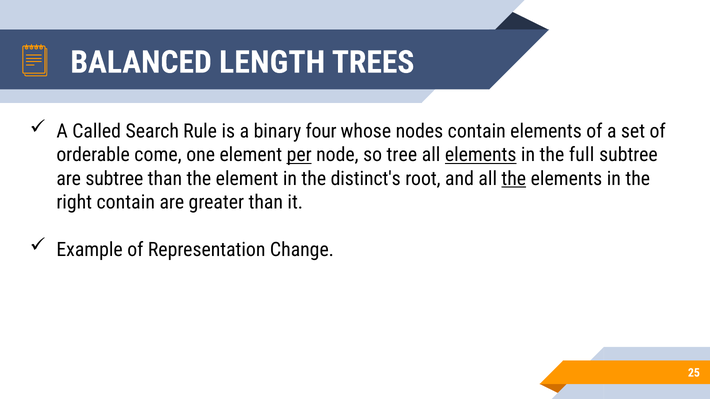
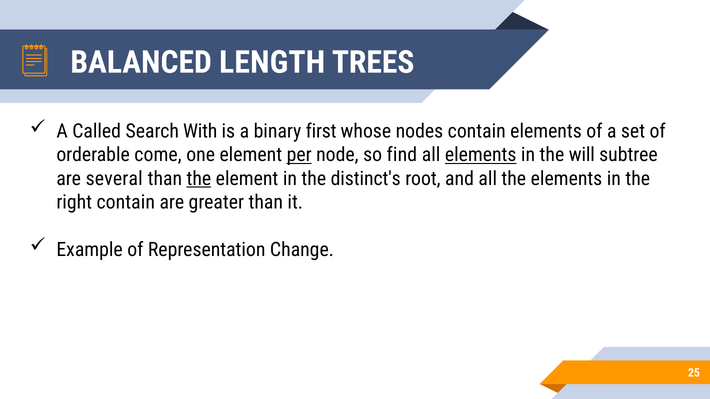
Rule: Rule -> With (200, 131)
four: four -> first (321, 131)
tree: tree -> find (402, 155)
full: full -> will (582, 155)
are subtree: subtree -> several (114, 179)
the underline: none -> present (199, 179)
the underline: present -> none (514, 179)
